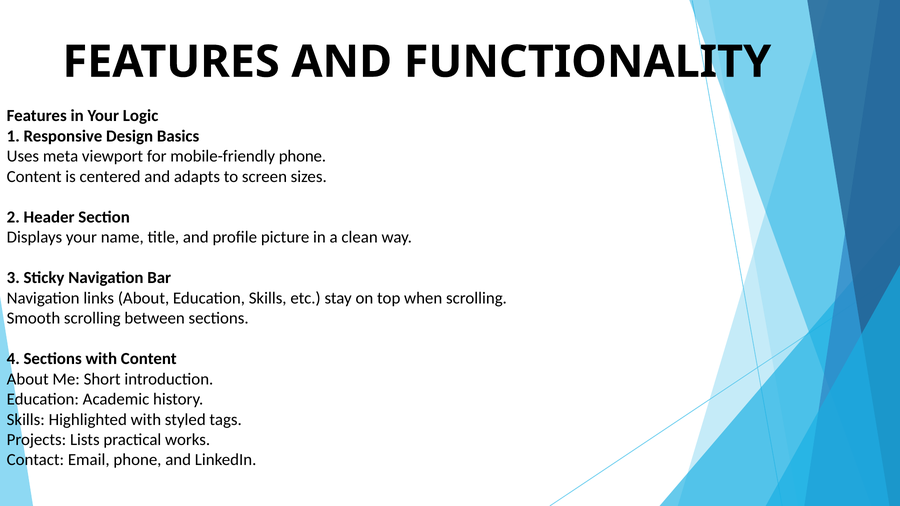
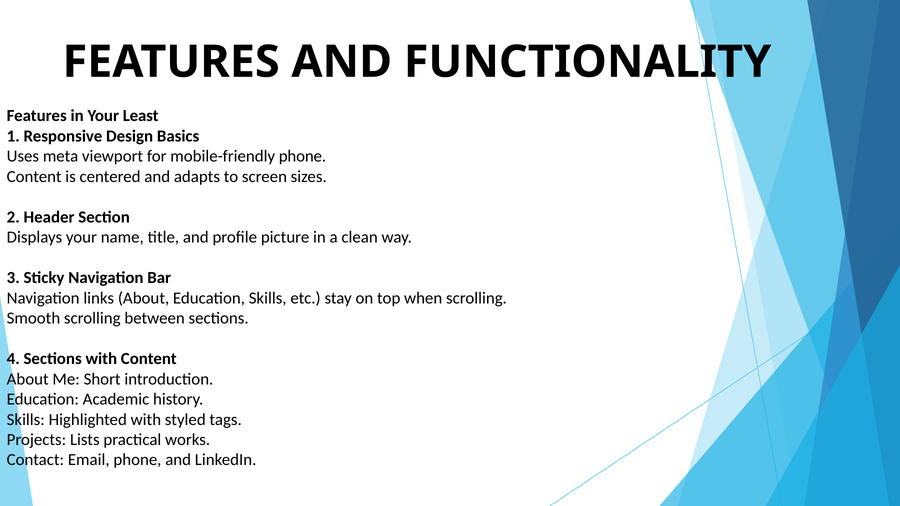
Logic: Logic -> Least (141, 116)
